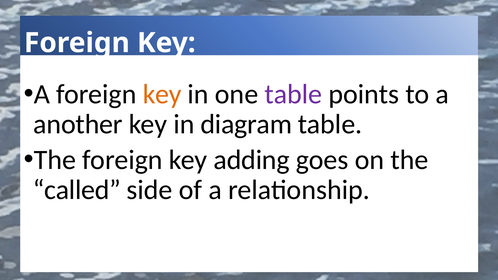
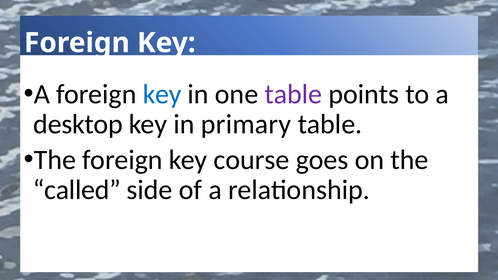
key colour: orange -> blue (162, 94)
another: another -> desktop (78, 124)
diagram: diagram -> primary (246, 124)
adding: adding -> course (252, 160)
